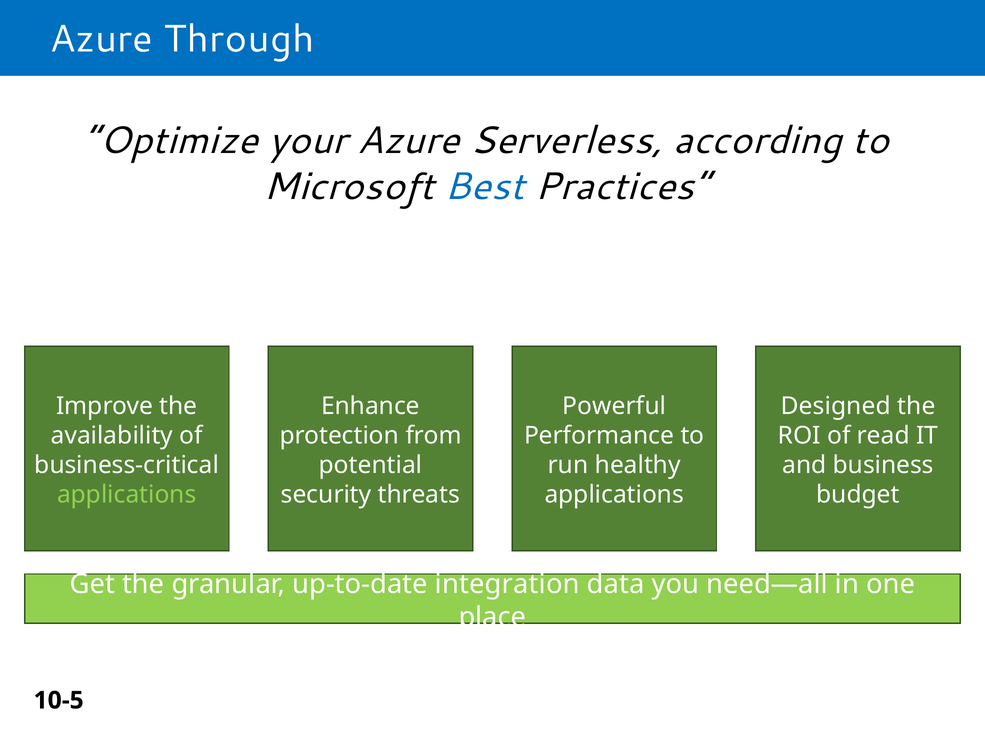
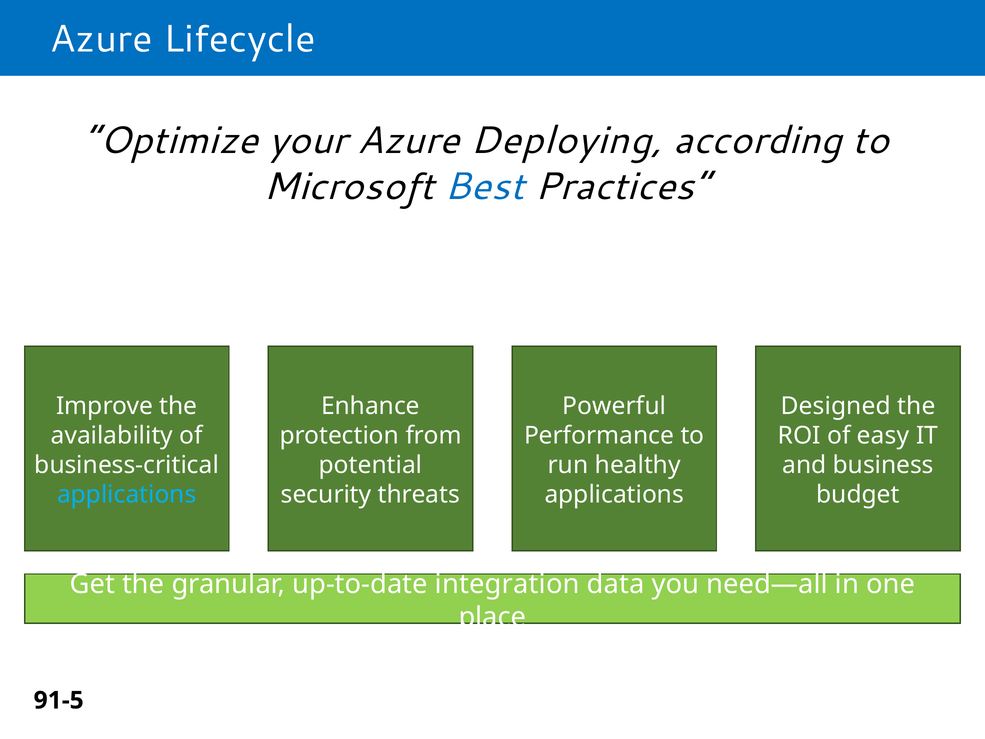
Through: Through -> Lifecycle (240, 39)
Serverless: Serverless -> Deploying (566, 141)
read: read -> easy (883, 435)
applications colour: light green -> light blue (127, 494)
10-5: 10-5 -> 91-5 (59, 700)
